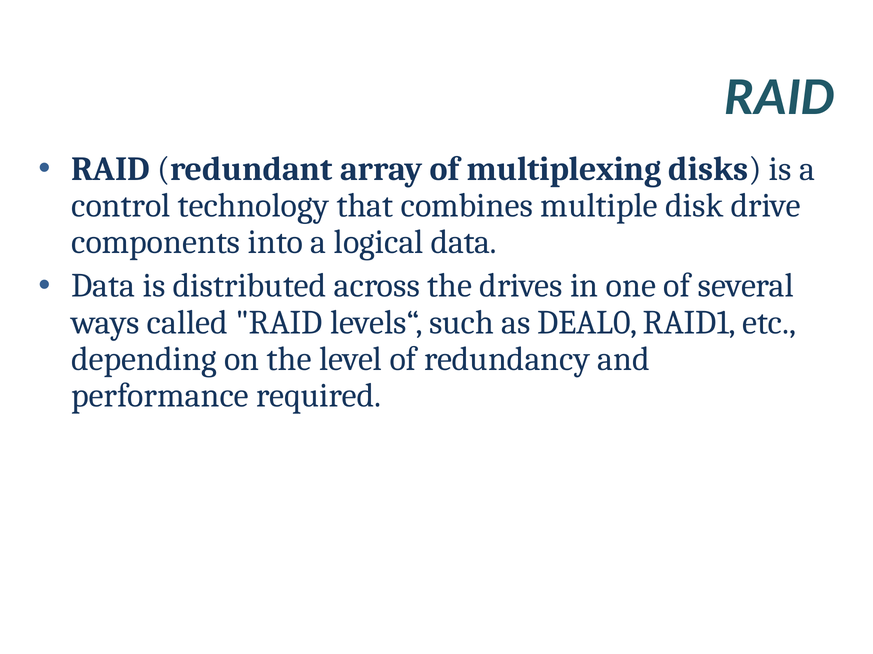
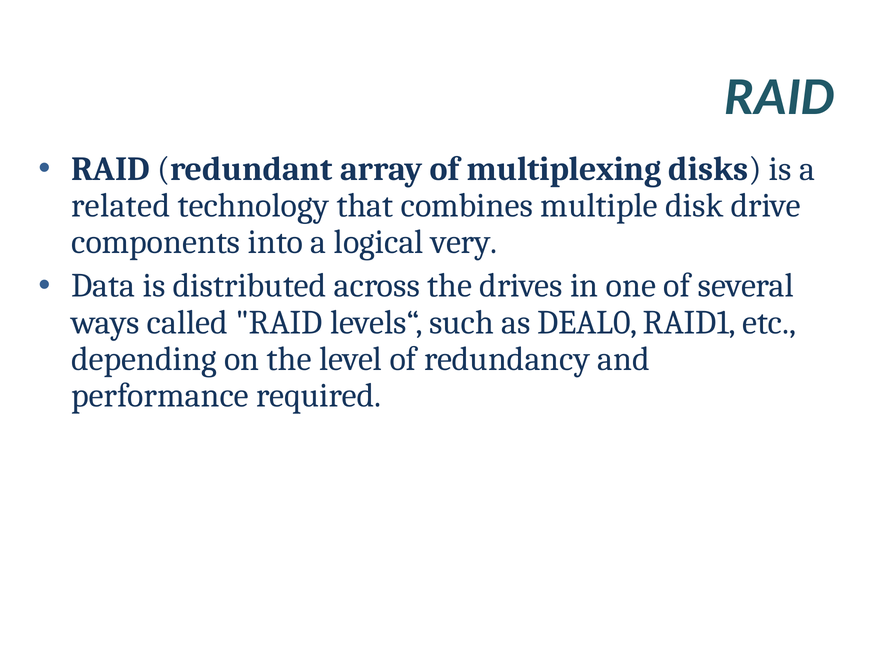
control: control -> related (121, 206)
logical data: data -> very (464, 243)
